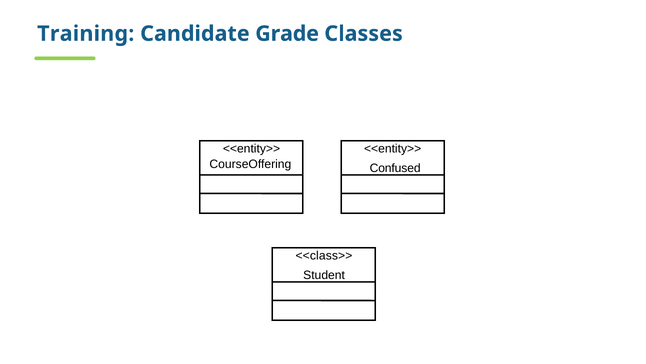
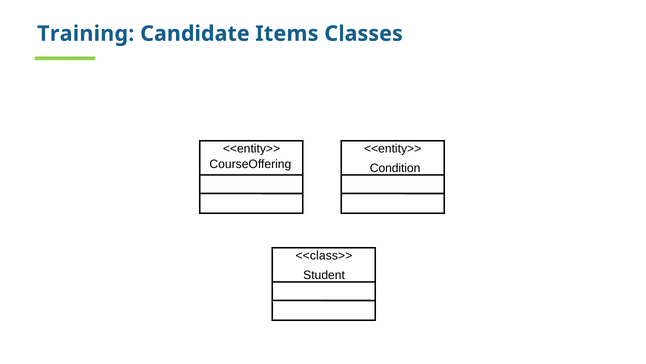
Grade: Grade -> Items (287, 34)
Confused: Confused -> Condition (395, 168)
